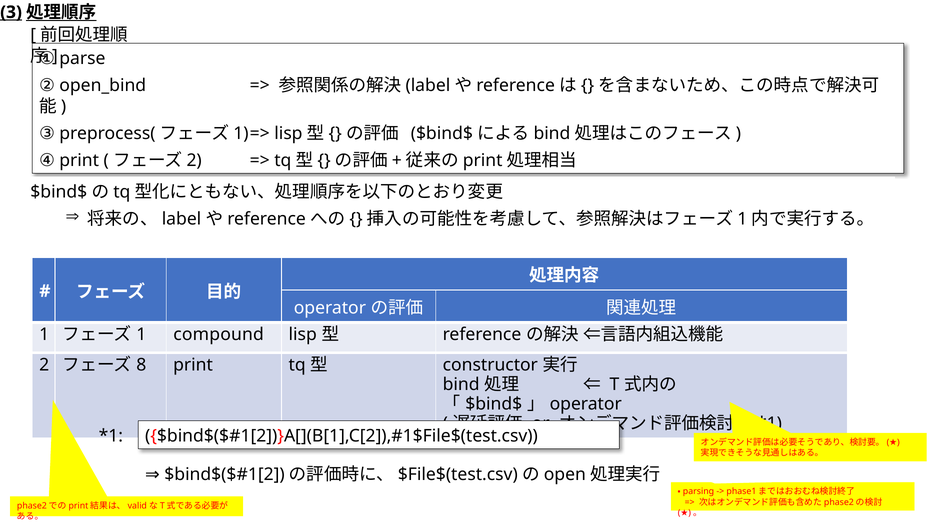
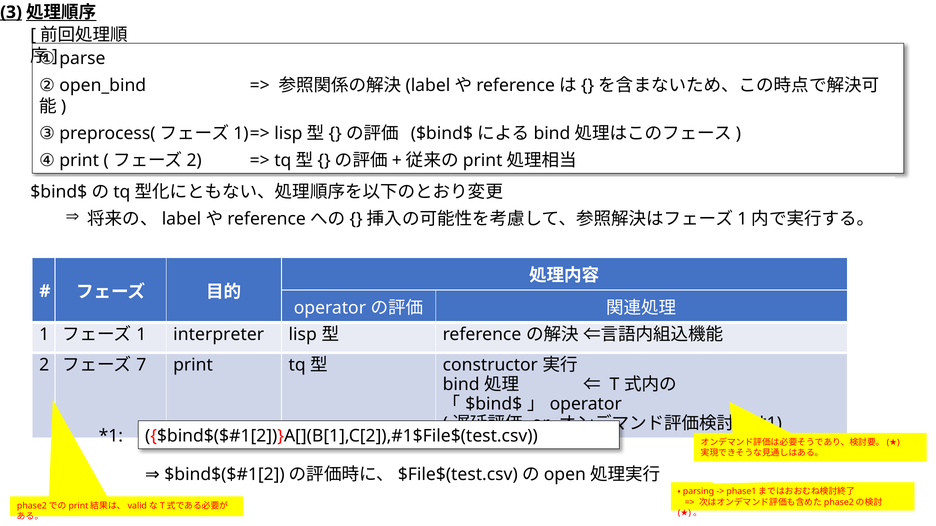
compound: compound -> interpreter (219, 335)
8: 8 -> 7 (141, 365)
